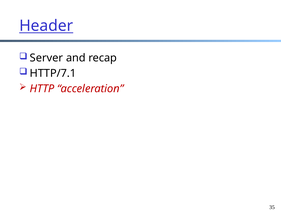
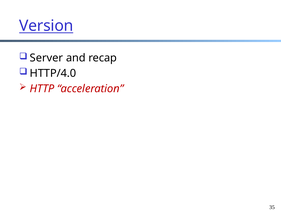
Header: Header -> Version (46, 26)
HTTP/7.1: HTTP/7.1 -> HTTP/4.0 (53, 73)
